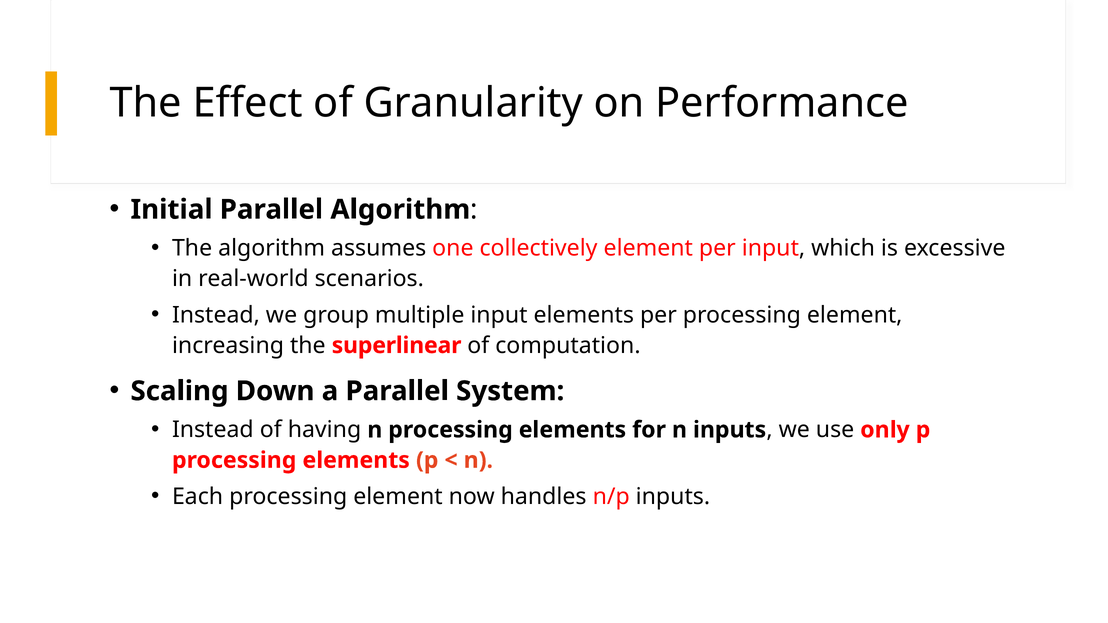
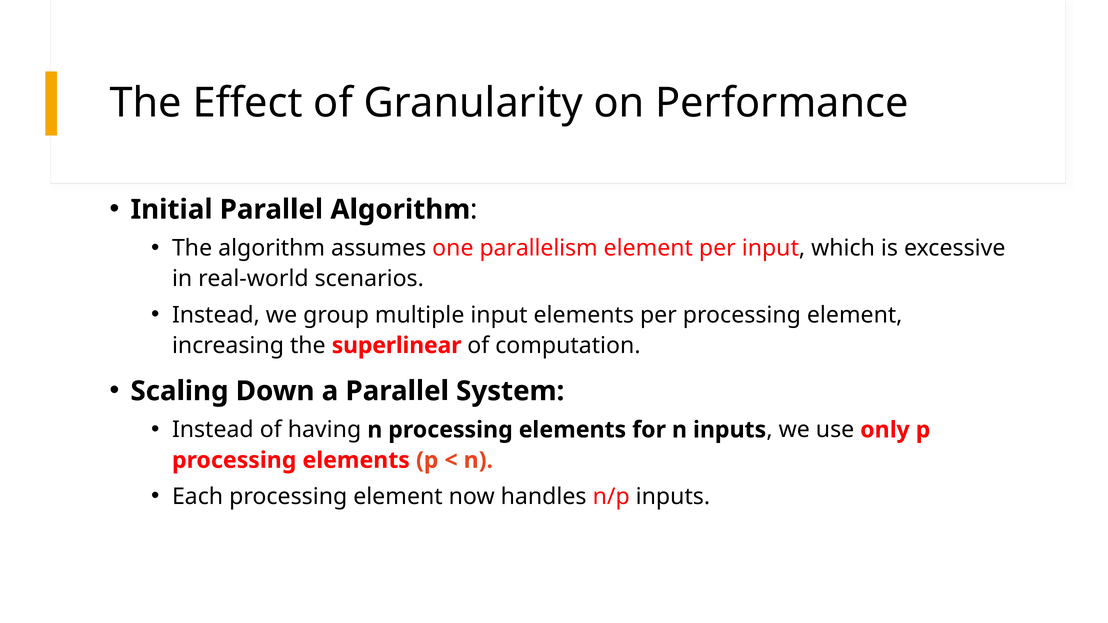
collectively: collectively -> parallelism (539, 248)
